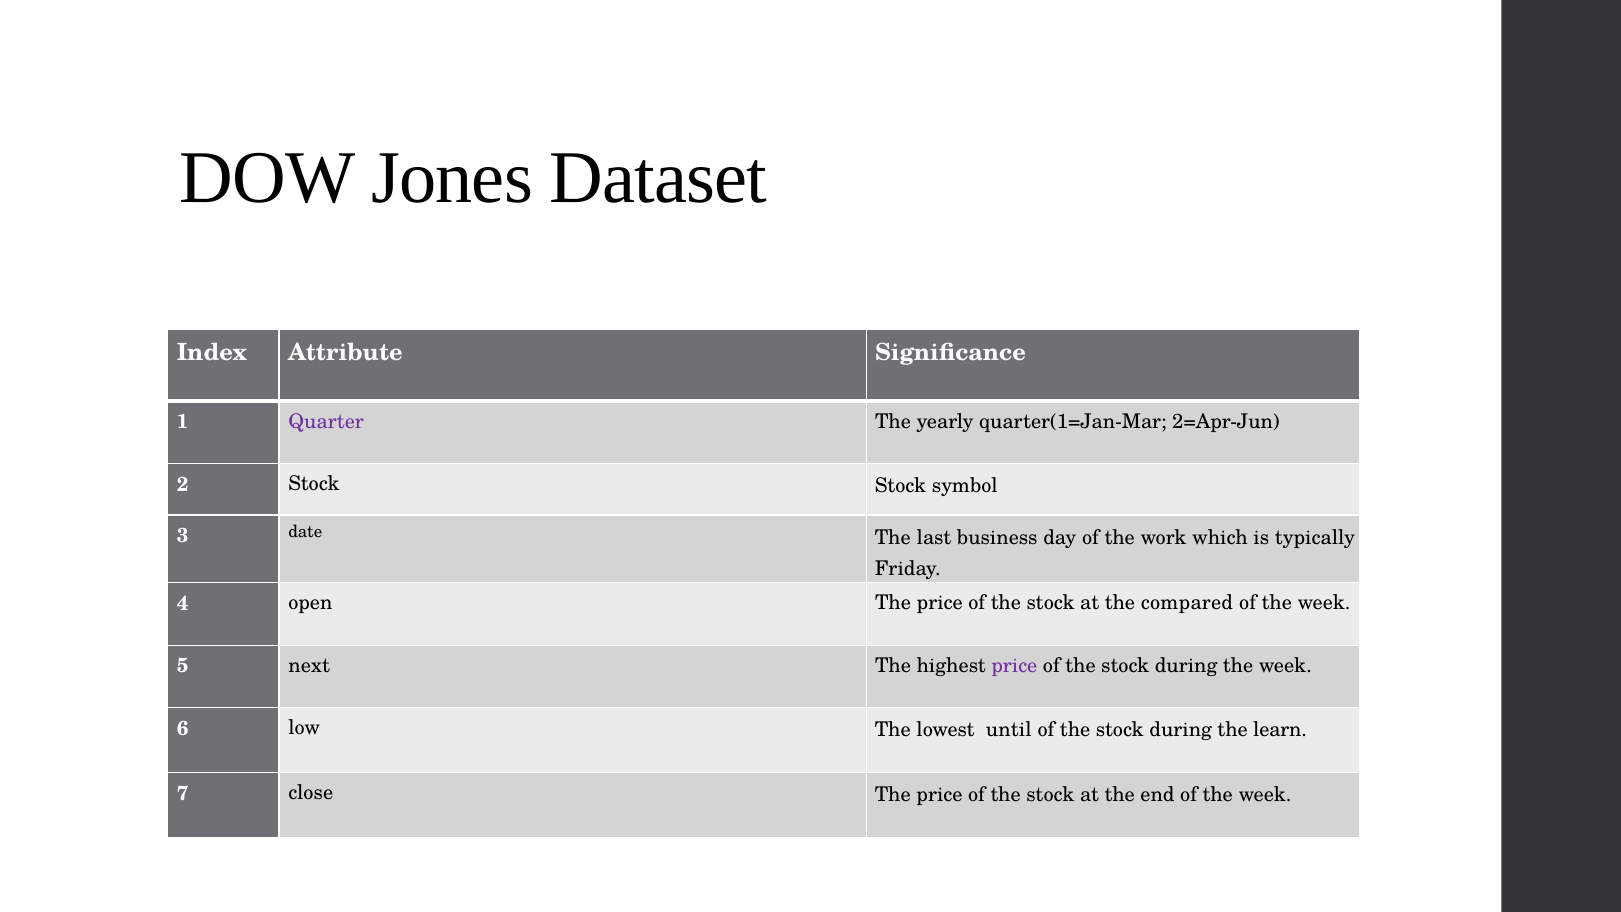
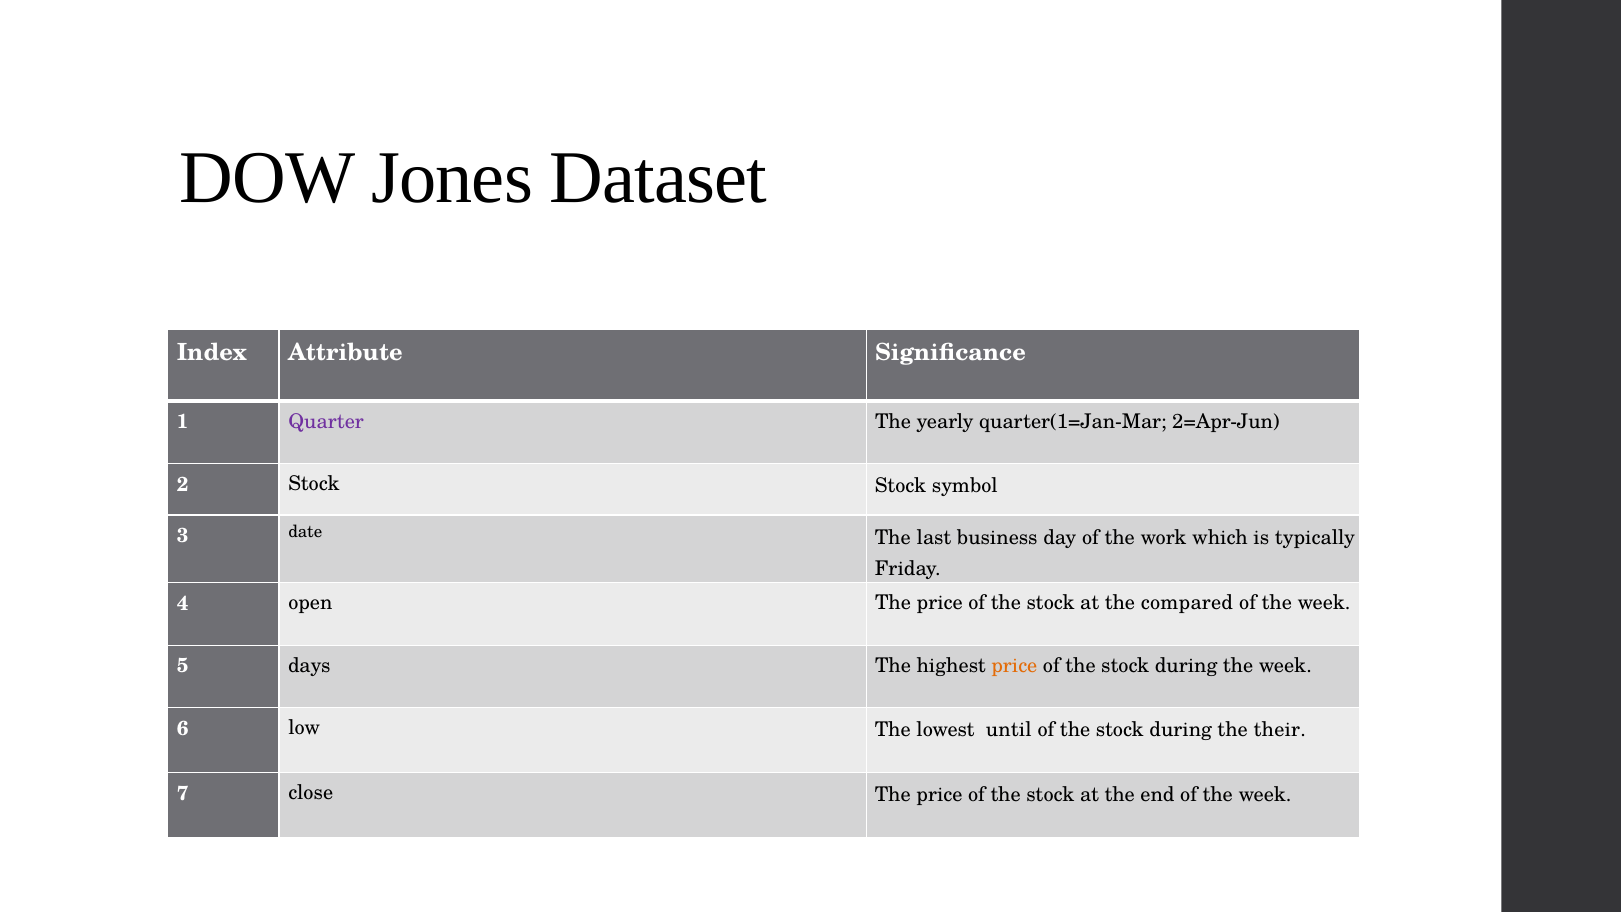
next: next -> days (309, 666)
price colour: purple -> orange (1014, 666)
learn: learn -> their (1280, 730)
